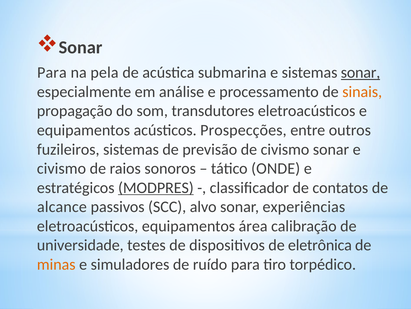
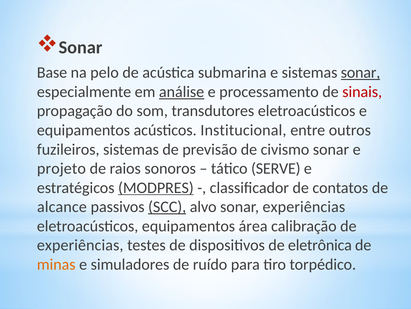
Para: Para -> Base (52, 72)
pela: pela -> pelo (105, 72)
análise underline: none -> present (182, 92)
sinais colour: orange -> red (362, 92)
Prospecções: Prospecções -> Institucional (243, 130)
civismo: civismo -> projeto (61, 168)
ONDE: ONDE -> SERVE (276, 168)
SCC underline: none -> present (167, 206)
universidade: universidade -> experiências (80, 245)
